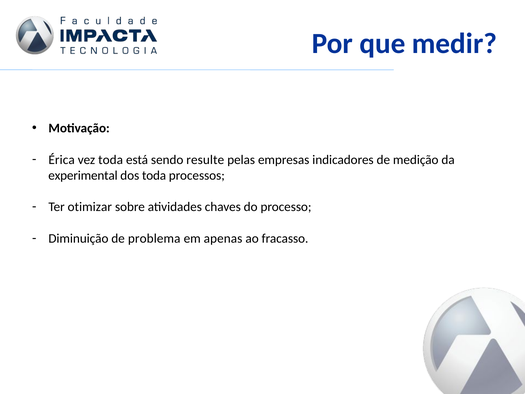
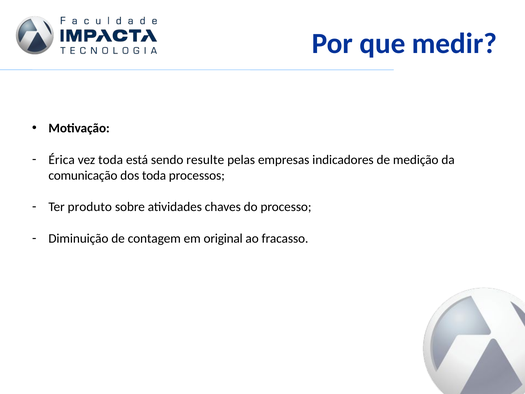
experimental: experimental -> comunicação (83, 175)
otimizar: otimizar -> produto (90, 207)
problema: problema -> contagem (154, 238)
apenas: apenas -> original (223, 238)
